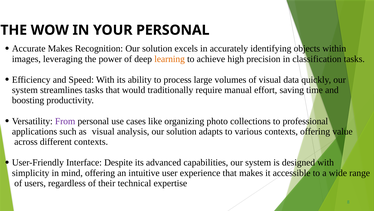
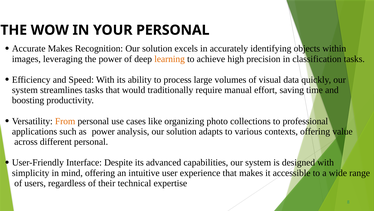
From colour: purple -> orange (65, 121)
as visual: visual -> power (103, 131)
different contexts: contexts -> personal (91, 141)
